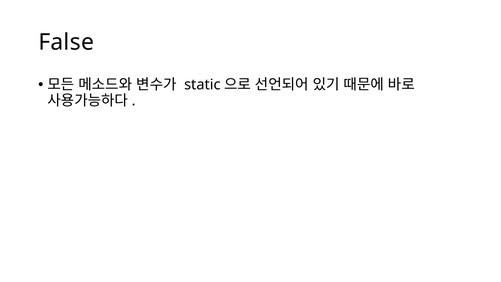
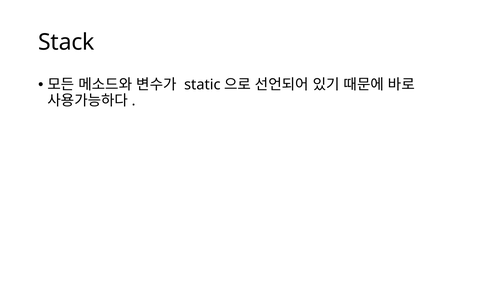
False: False -> Stack (66, 42)
